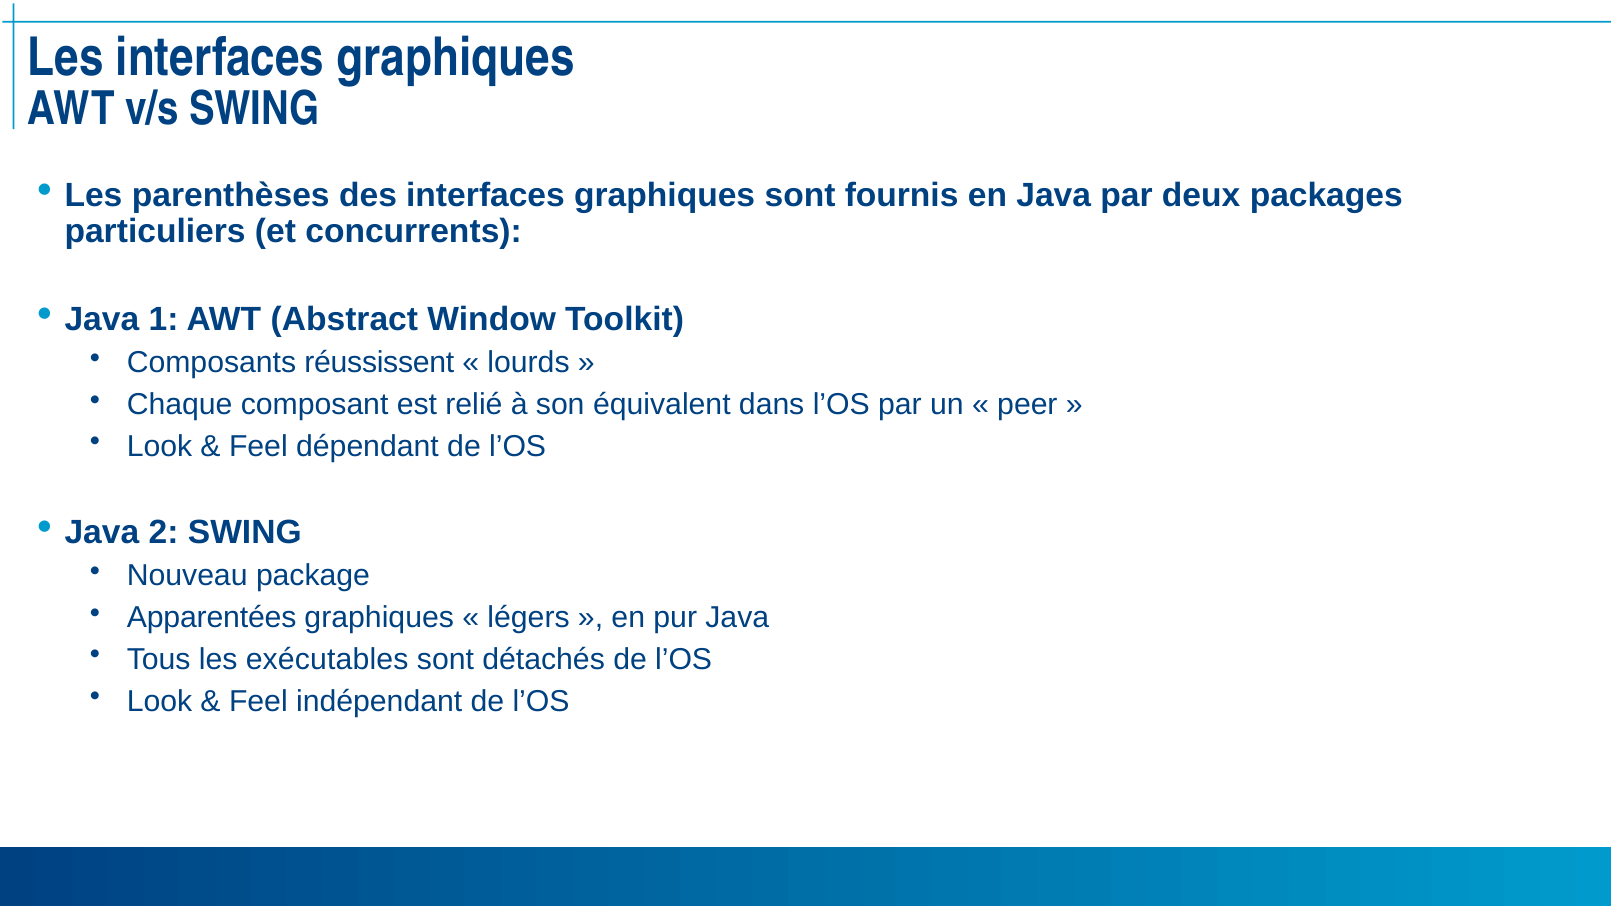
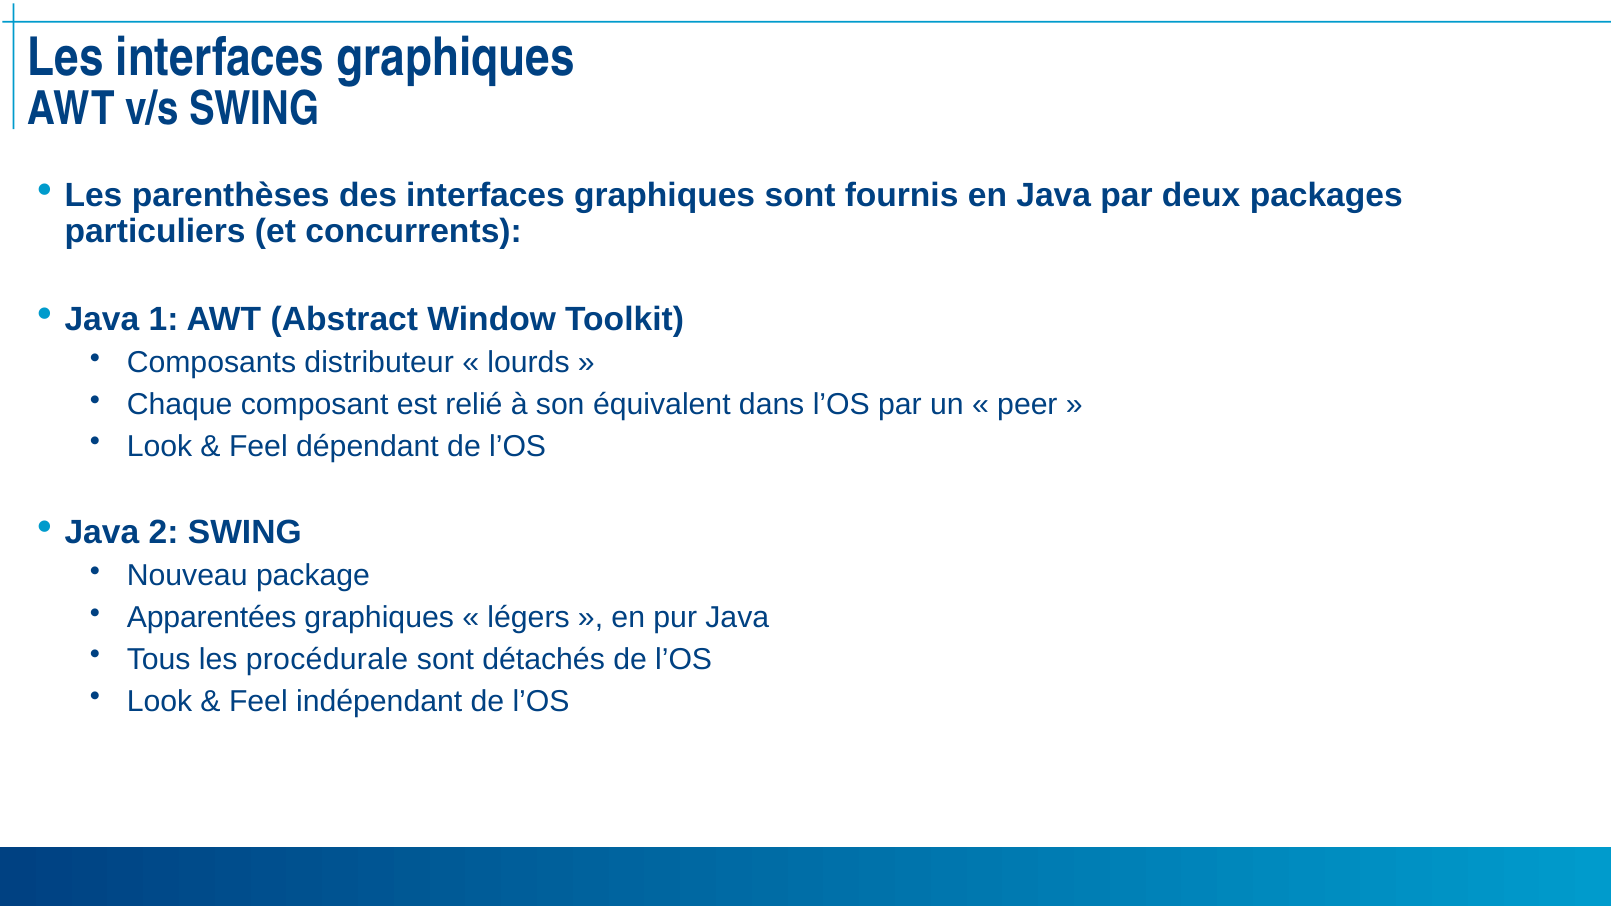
réussissent: réussissent -> distributeur (379, 363)
exécutables: exécutables -> procédurale (327, 660)
